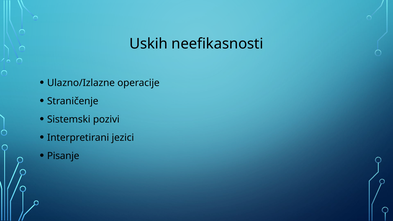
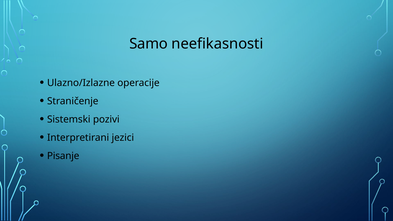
Uskih: Uskih -> Samo (149, 44)
